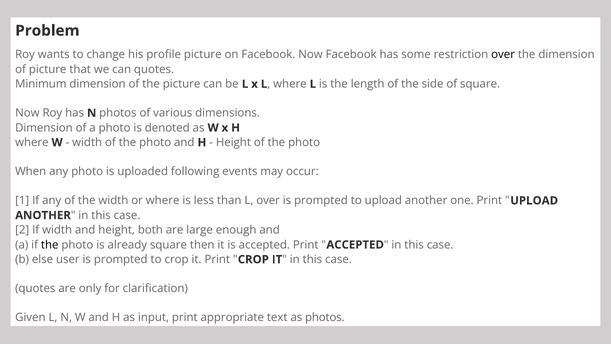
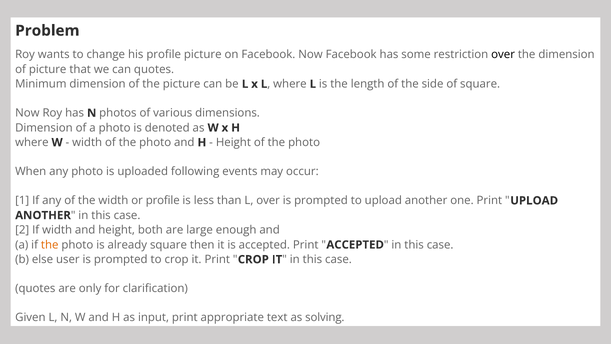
or where: where -> profile (163, 200)
the colour: black -> orange (50, 245)
as photos: photos -> solving (325, 317)
